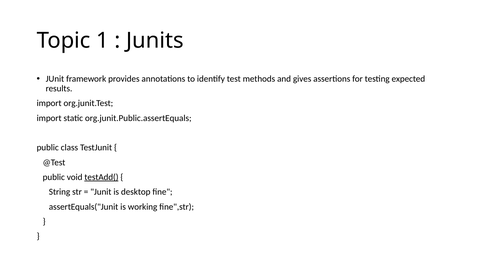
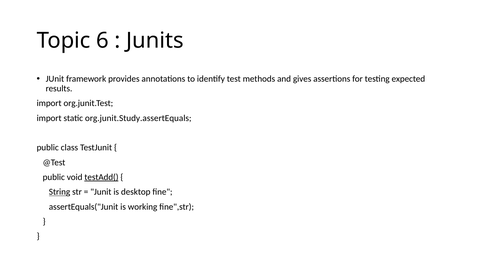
1: 1 -> 6 (103, 40)
org.junit.Public.assertEquals: org.junit.Public.assertEquals -> org.junit.Study.assertEquals (138, 118)
String underline: none -> present (60, 192)
